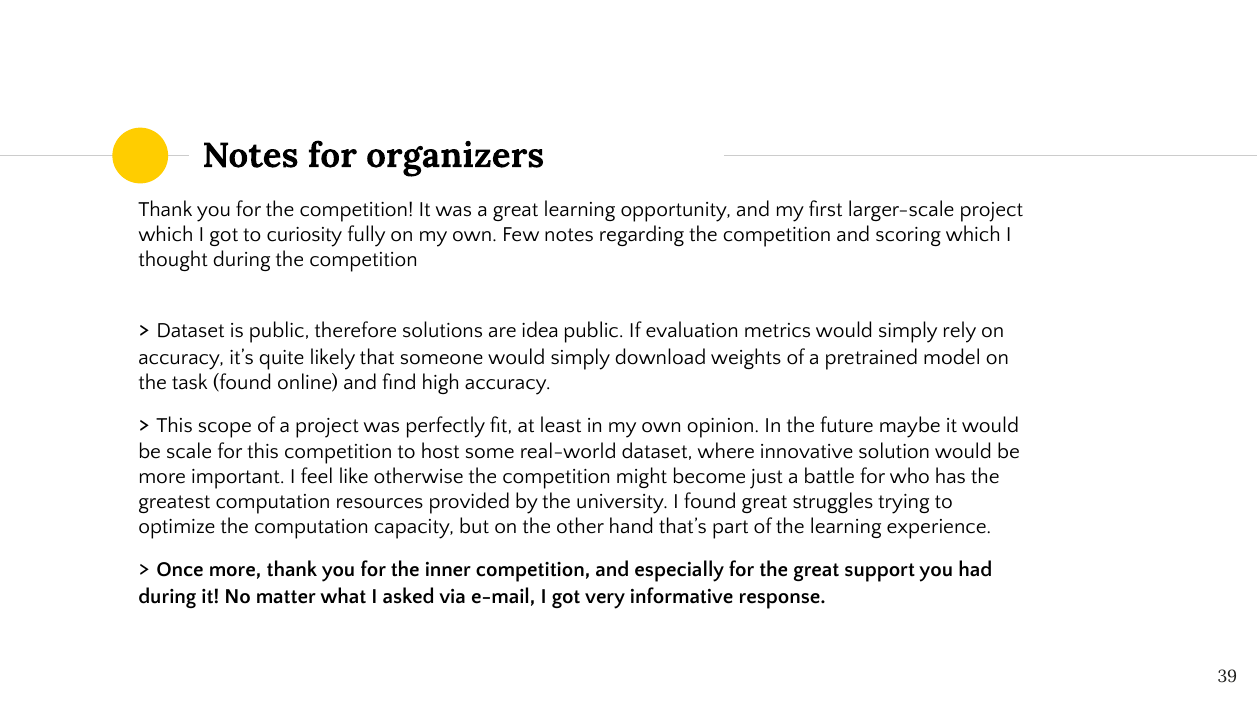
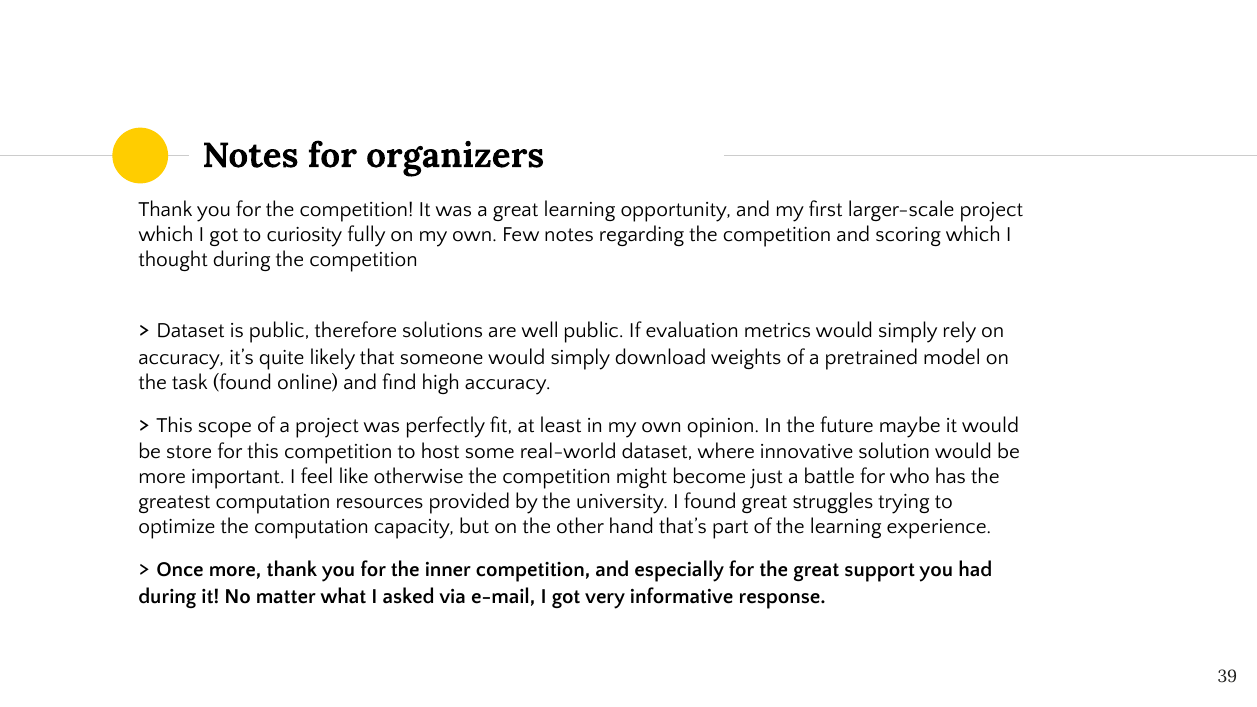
idea: idea -> well (540, 331)
scale: scale -> store (189, 452)
